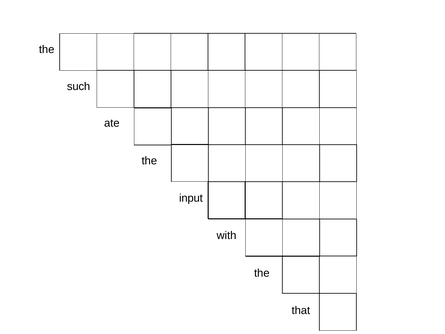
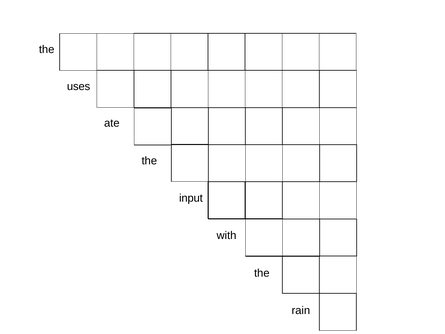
such: such -> uses (79, 87)
that: that -> rain (301, 310)
